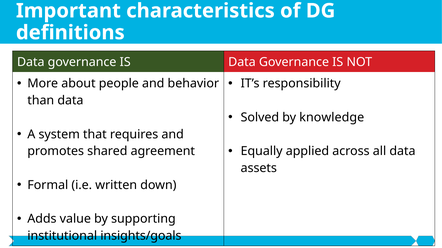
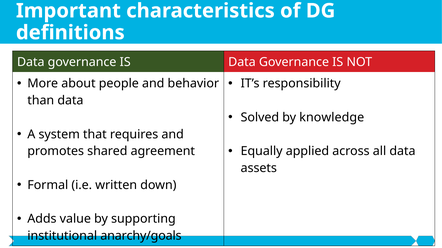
insights/goals: insights/goals -> anarchy/goals (141, 236)
